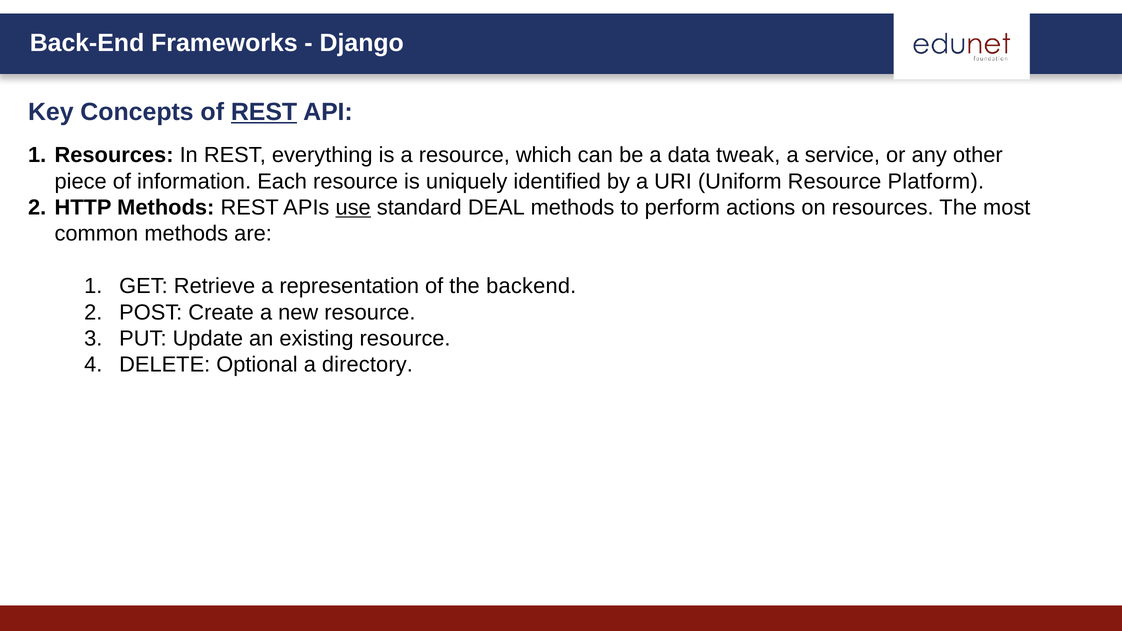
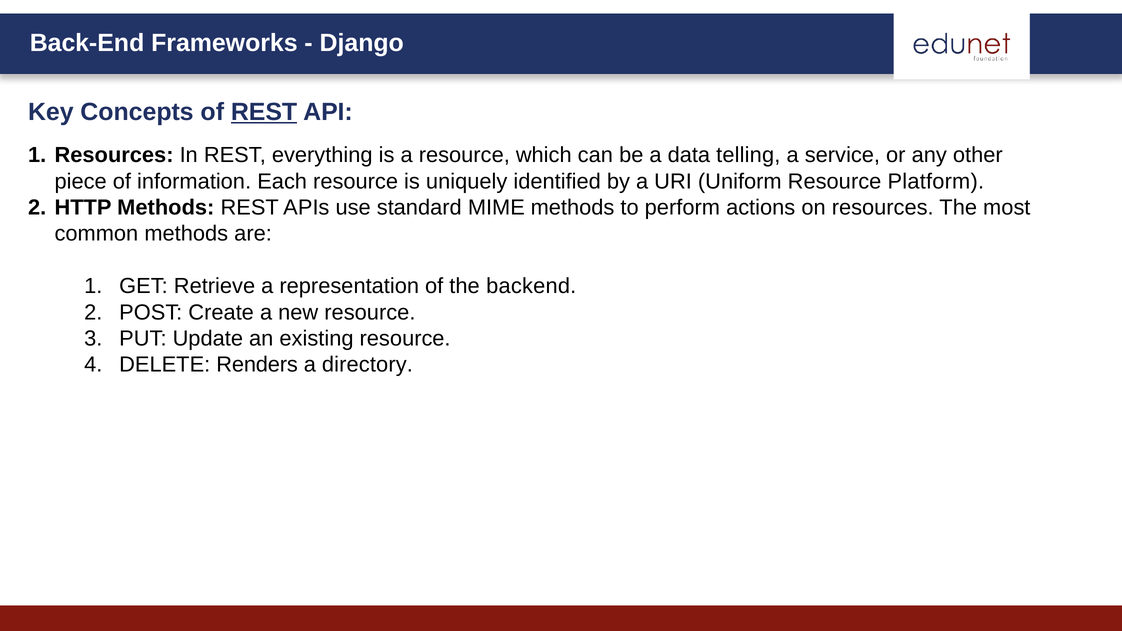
tweak: tweak -> telling (748, 155)
use underline: present -> none (353, 208)
DEAL: DEAL -> MIME (496, 208)
Optional: Optional -> Renders (257, 365)
